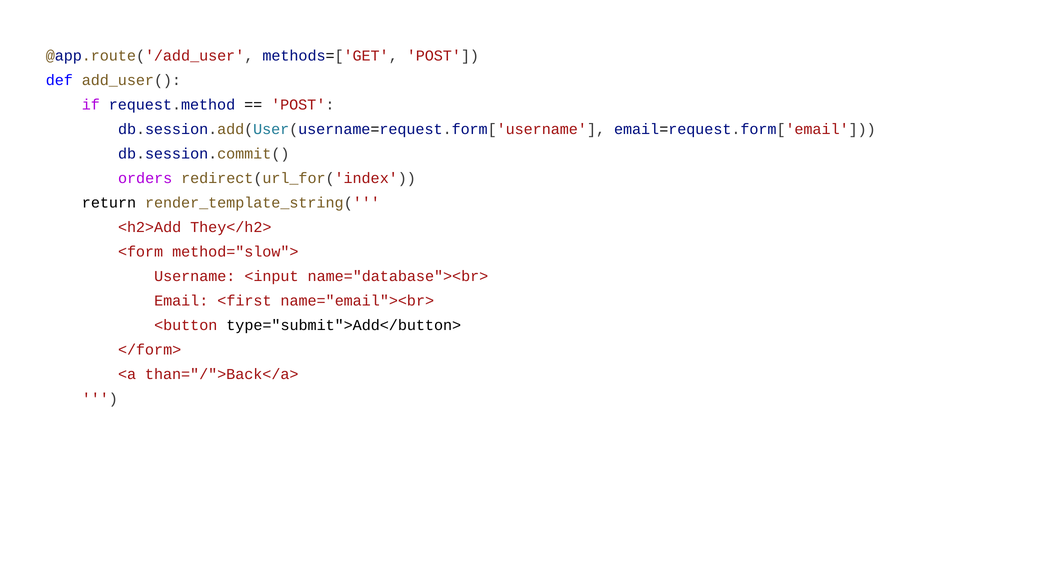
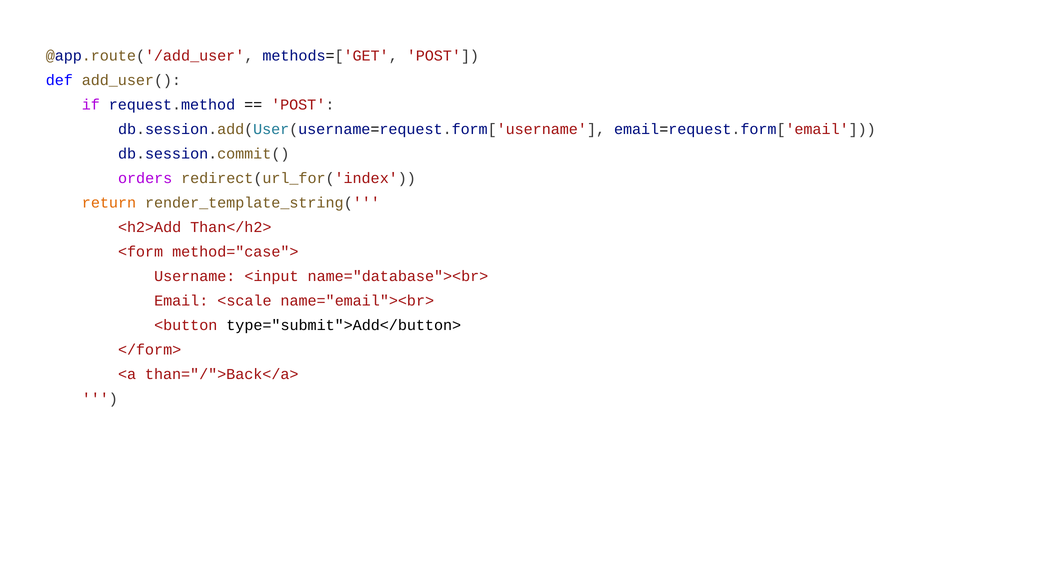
return colour: black -> orange (109, 203)
They</h2>: They</h2> -> Than</h2> (231, 227)
method="slow">: method="slow"> -> method="case"> (235, 252)
<first: <first -> <scale (244, 301)
